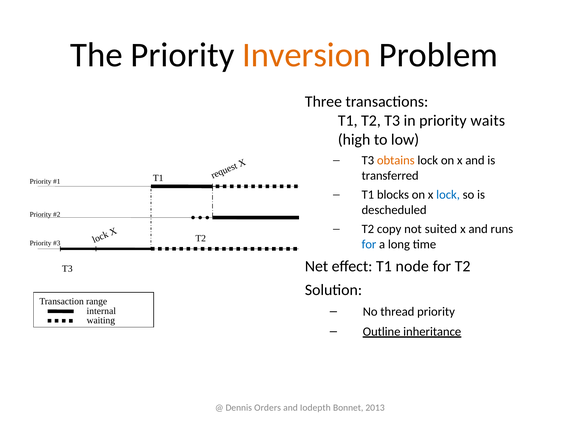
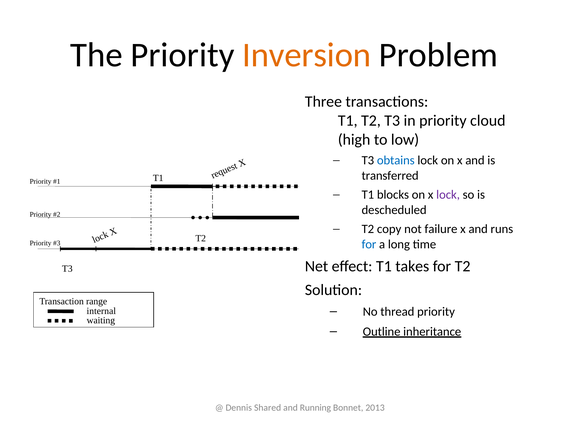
waits: waits -> cloud (488, 121)
obtains colour: orange -> blue (396, 160)
lock colour: blue -> purple (448, 195)
suited: suited -> failure (441, 229)
node: node -> takes (412, 266)
Orders: Orders -> Shared (268, 407)
Iodepth: Iodepth -> Running (315, 407)
